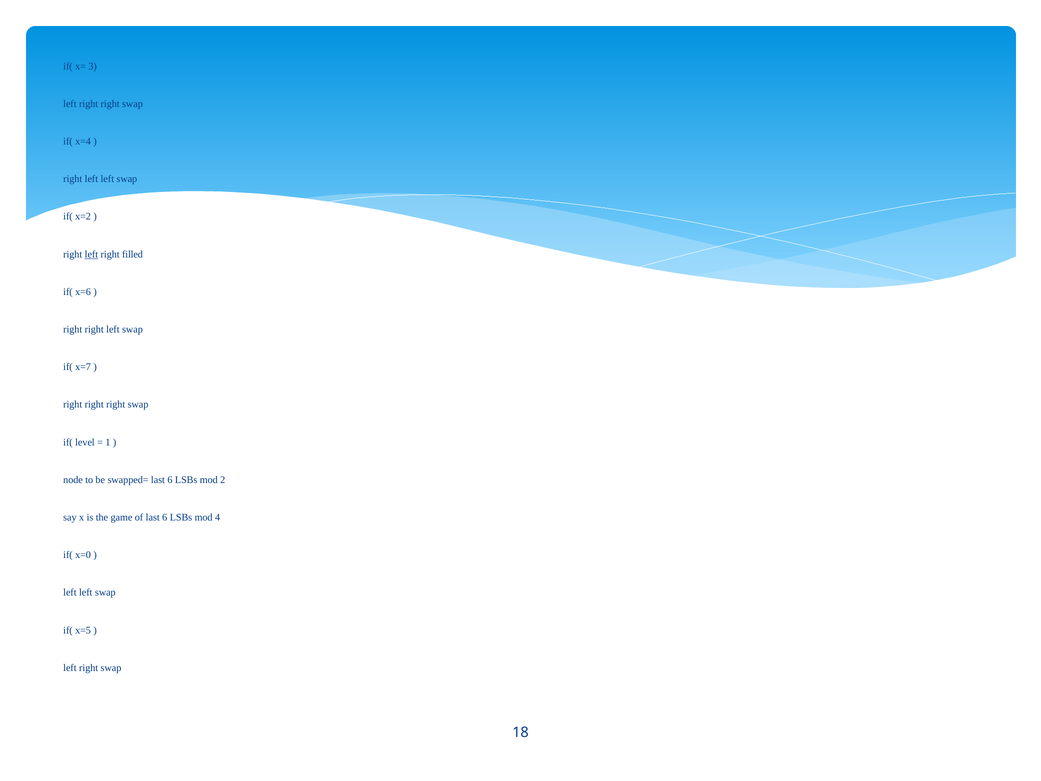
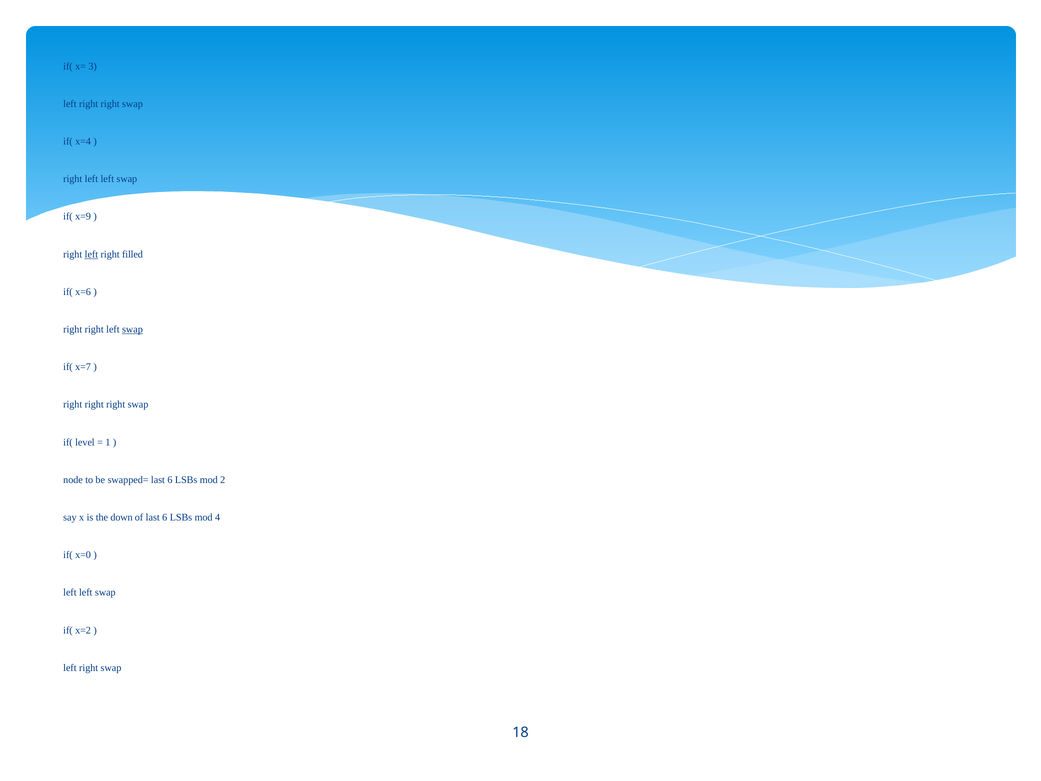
x=2: x=2 -> x=9 (83, 217)
swap underline: none -> present (132, 329)
game: game -> down (122, 517)
x=5: x=5 -> x=2 (83, 630)
